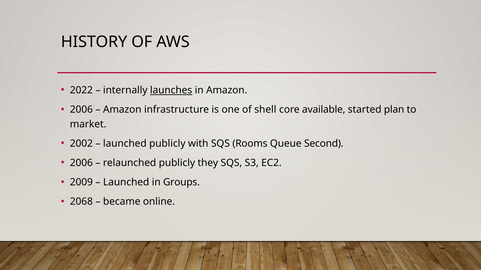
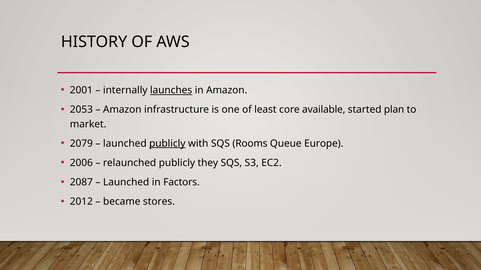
2022: 2022 -> 2001 (81, 90)
2006: 2006 -> 2053 (81, 110)
shell: shell -> least (265, 110)
2002: 2002 -> 2079 (81, 144)
publicly underline: none -> present (167, 144)
Second: Second -> Europe (324, 144)
2009: 2009 -> 2087 (81, 183)
Groups: Groups -> Factors (181, 183)
2068: 2068 -> 2012 (81, 202)
online: online -> stores (159, 202)
